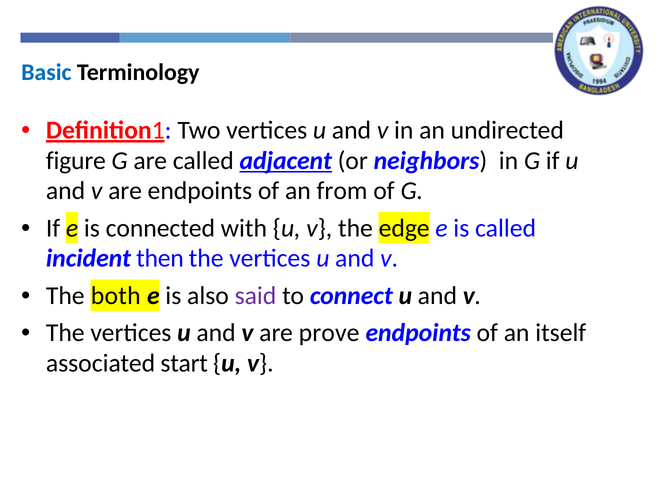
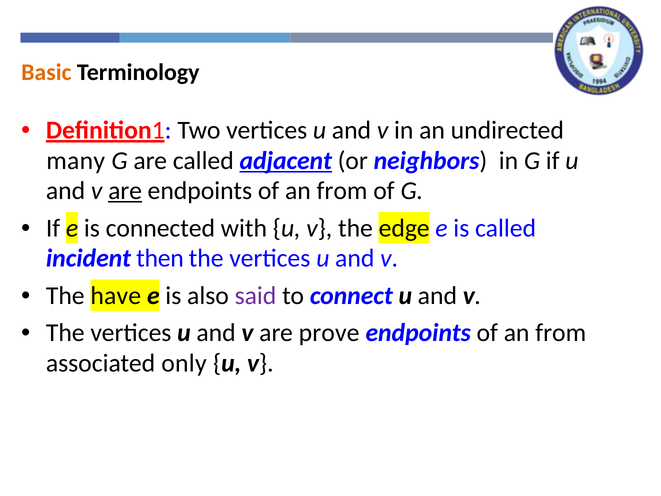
Basic colour: blue -> orange (46, 72)
figure: figure -> many (76, 161)
are underline: none -> present (125, 191)
both: both -> have (116, 295)
itself: itself -> from (561, 333)
start: start -> only (184, 363)
